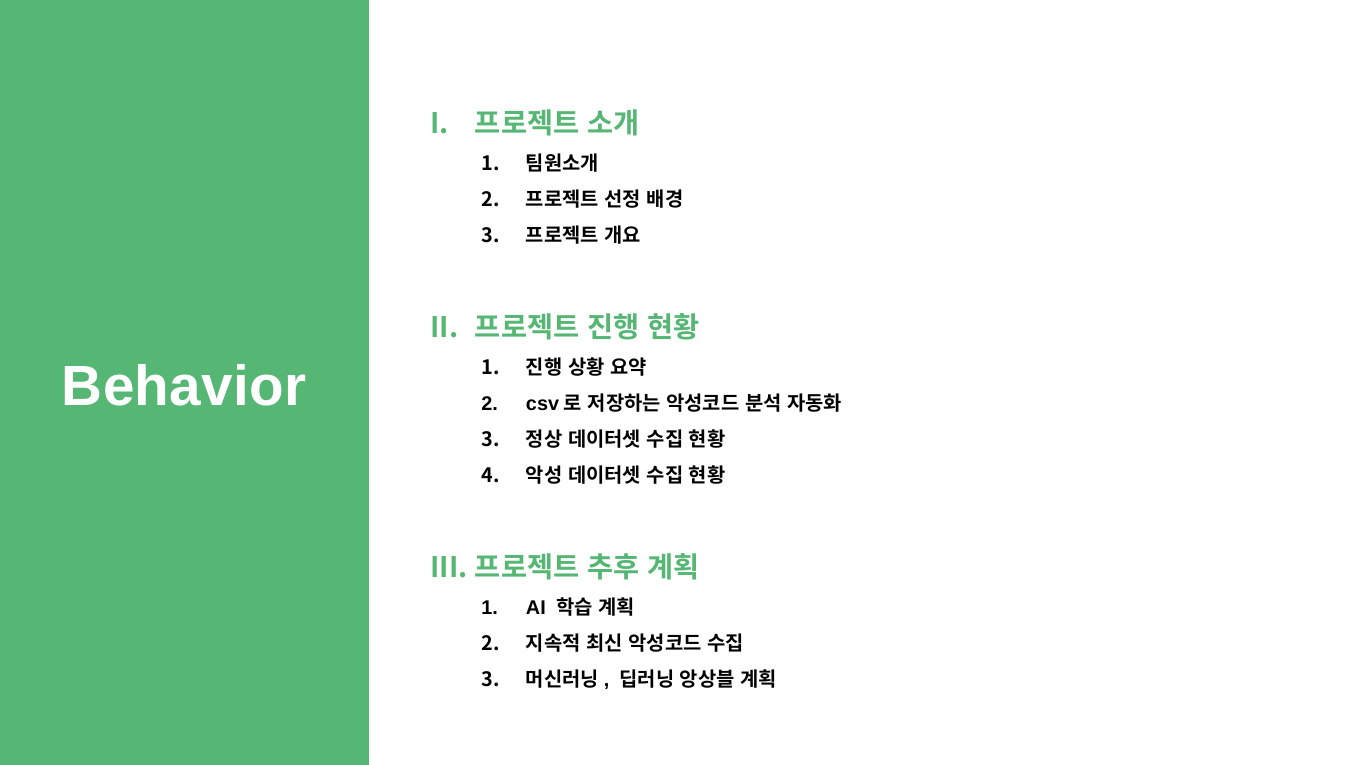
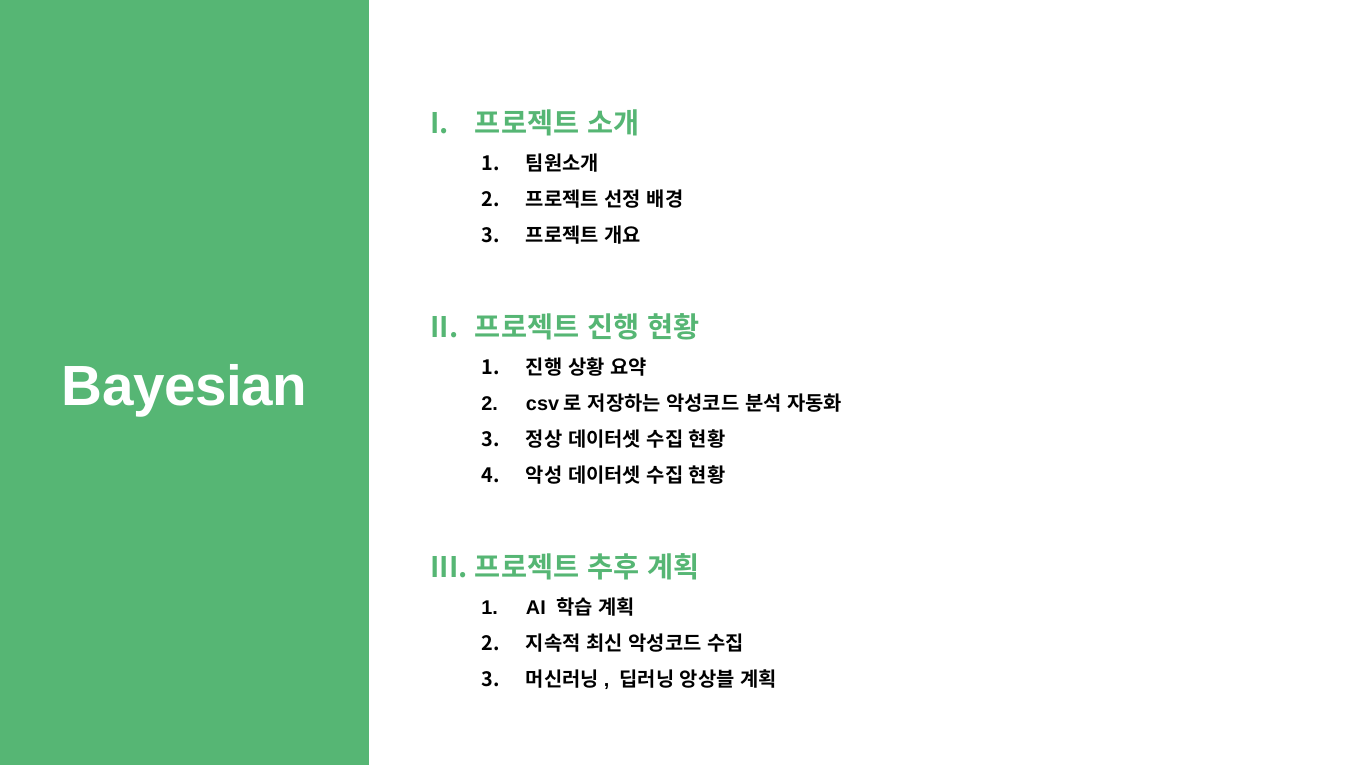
Behavior: Behavior -> Bayesian (185, 386)
